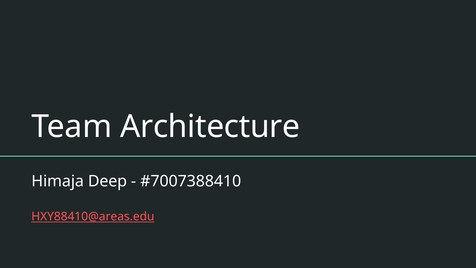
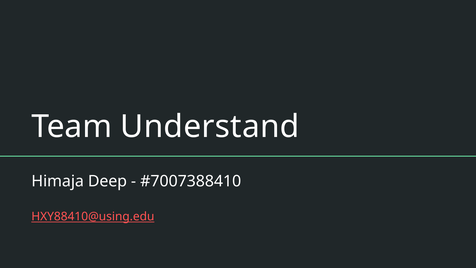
Architecture: Architecture -> Understand (210, 127)
HXY88410@areas.edu: HXY88410@areas.edu -> HXY88410@using.edu (93, 216)
